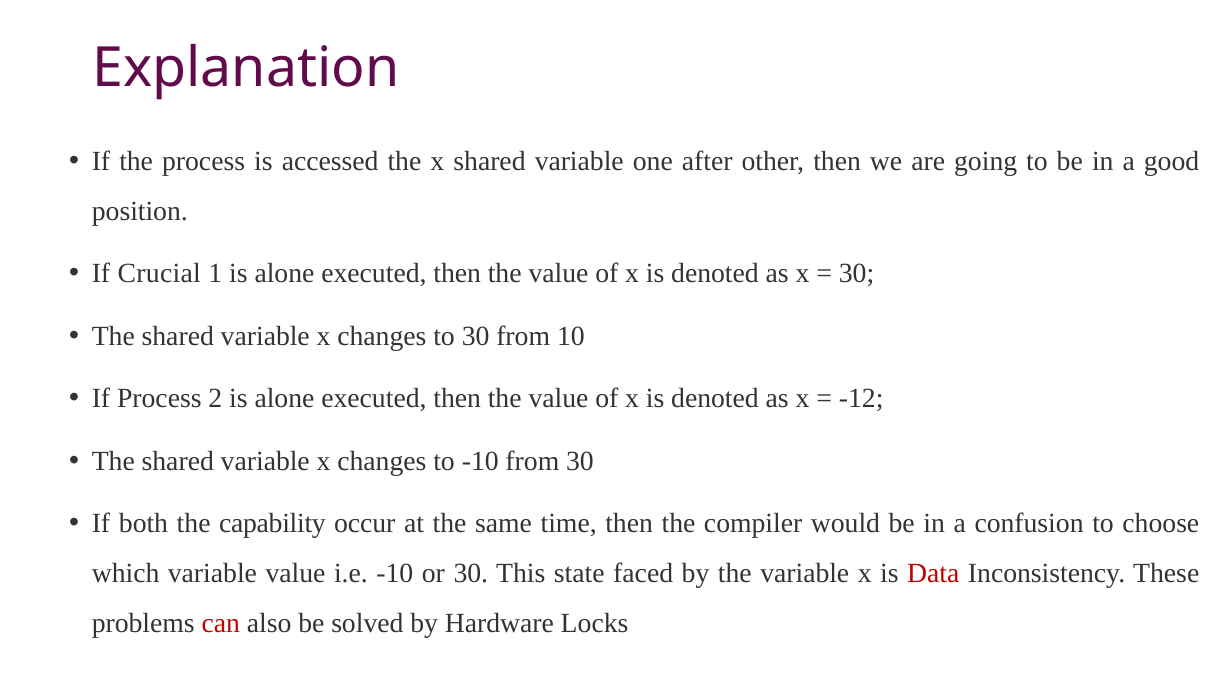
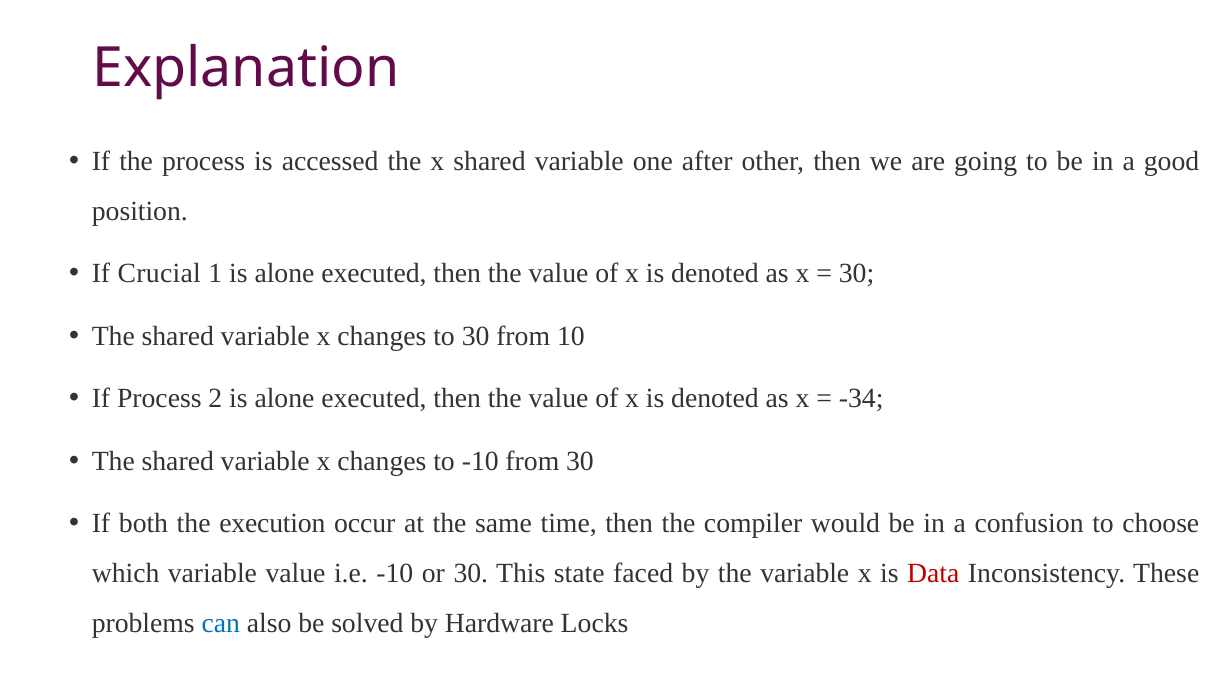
-12: -12 -> -34 (861, 398)
capability: capability -> execution (272, 523)
can colour: red -> blue (221, 623)
